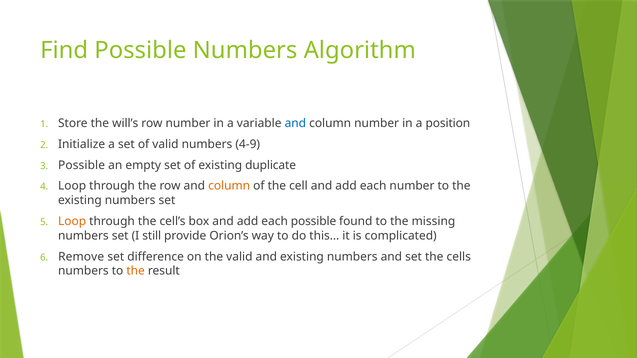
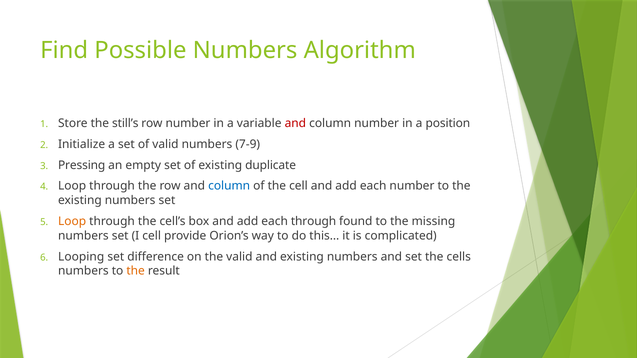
will’s: will’s -> still’s (125, 123)
and colour: blue -> red (295, 123)
4-9: 4-9 -> 7-9 (248, 144)
Possible: Possible -> Pressing (82, 165)
column colour: orange -> blue (229, 186)
each possible: possible -> through (314, 222)
I still: still -> cell (152, 236)
Remove: Remove -> Looping (81, 257)
